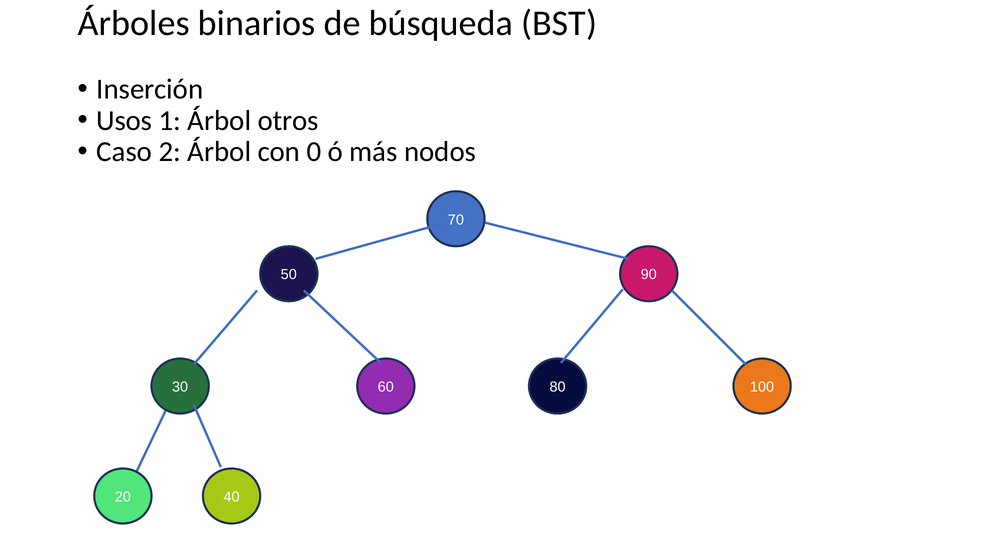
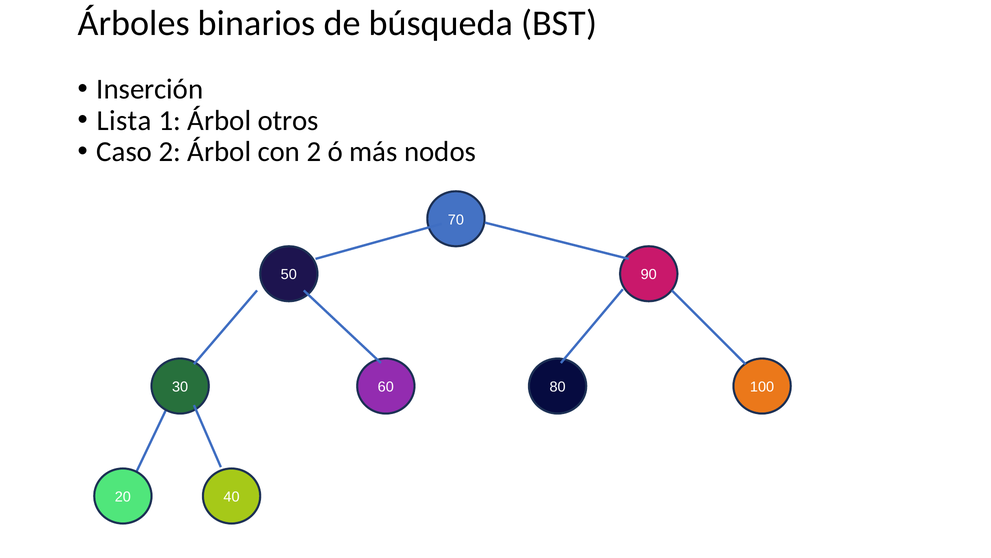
Usos: Usos -> Lista (124, 120)
con 0: 0 -> 2 (314, 152)
